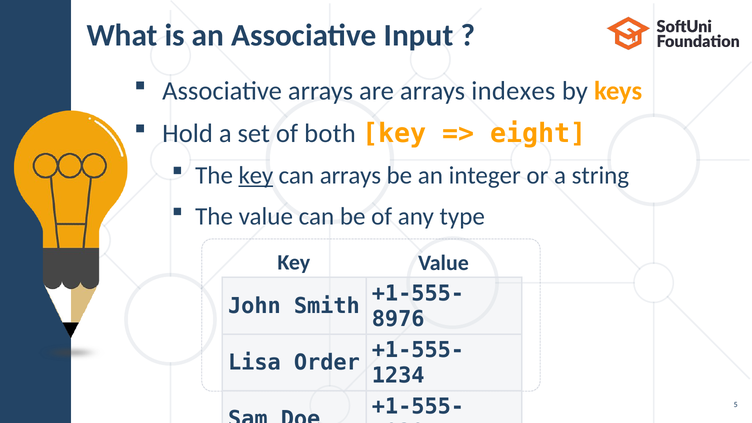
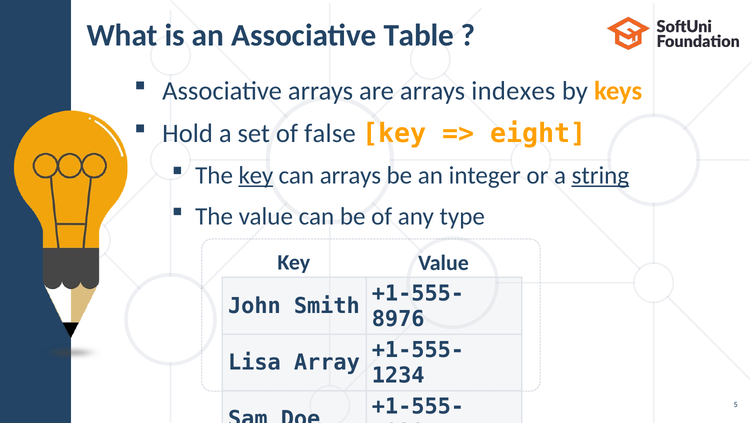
Input: Input -> Table (419, 36)
both: both -> false (330, 134)
string underline: none -> present (600, 176)
Order: Order -> Array (327, 363)
